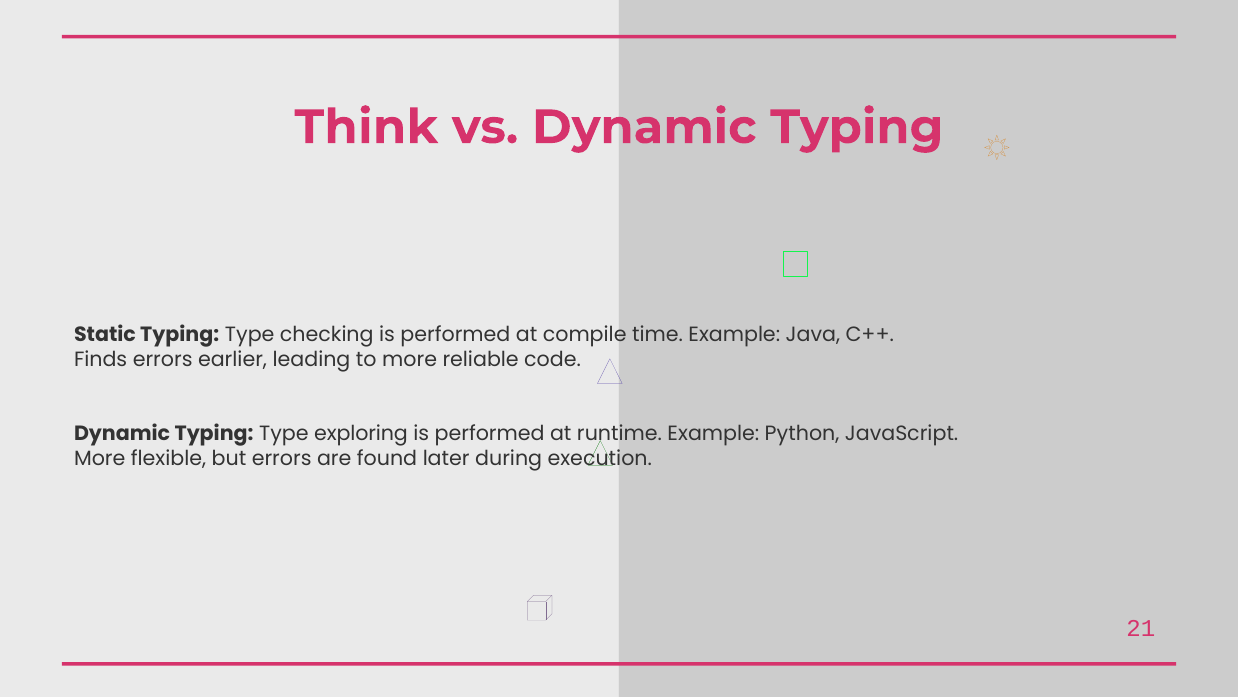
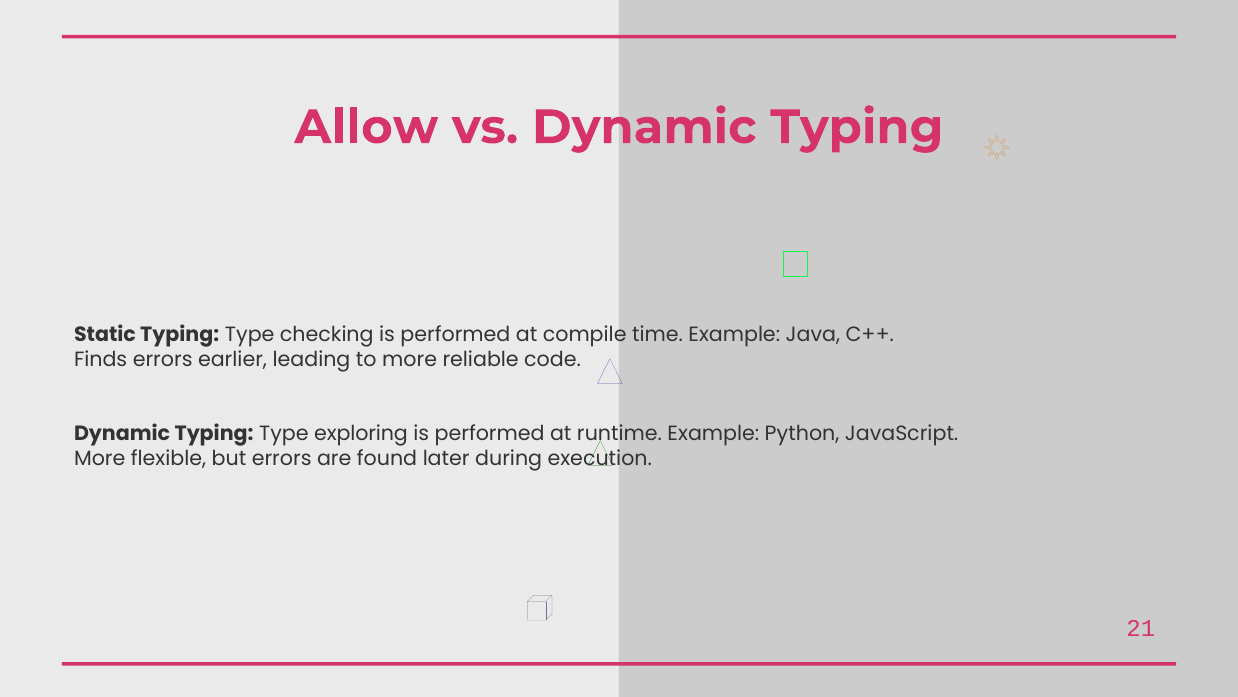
Think: Think -> Allow (366, 127)
